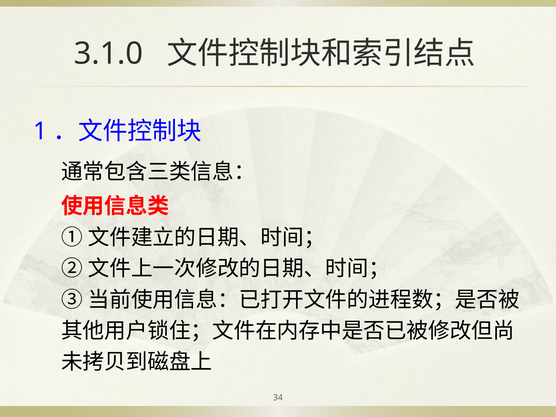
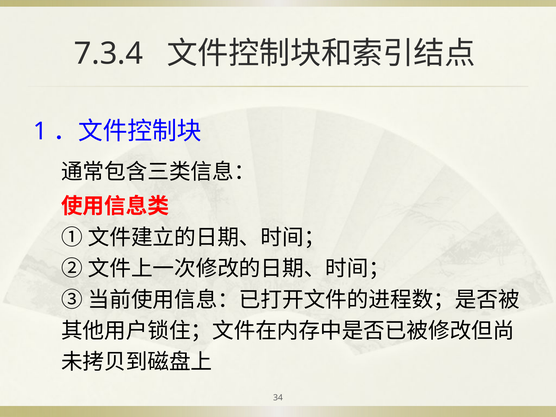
3.1.0: 3.1.0 -> 7.3.4 (109, 54)
